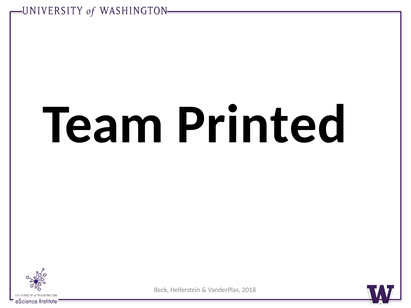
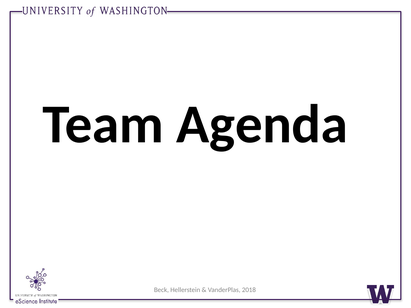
Printed: Printed -> Agenda (262, 124)
